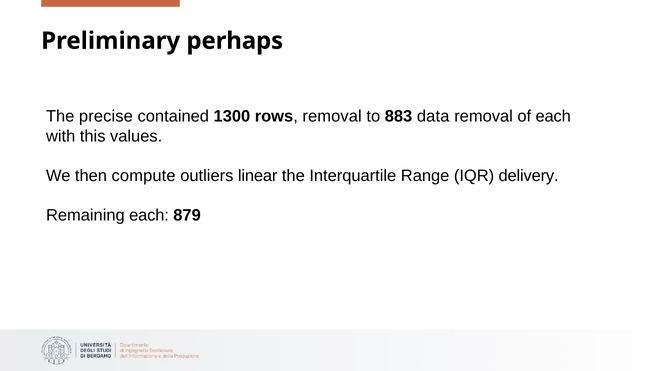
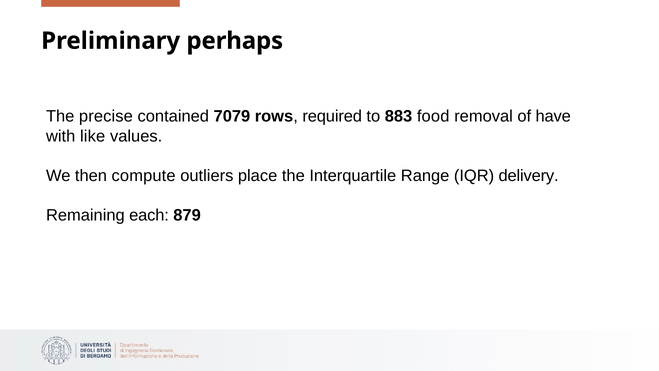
1300: 1300 -> 7079 (232, 116)
rows removal: removal -> required (332, 116)
data: data -> food (433, 116)
of each: each -> have (553, 116)
this: this -> like (93, 136)
linear: linear -> place (258, 176)
